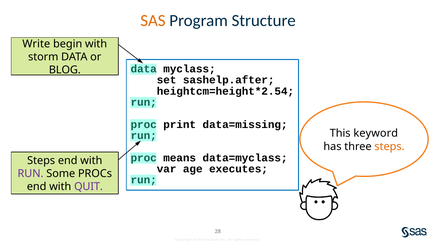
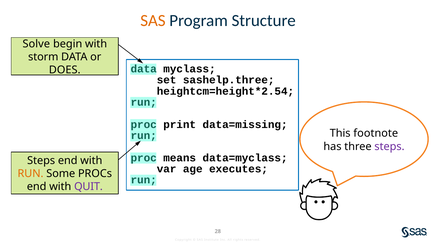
Write: Write -> Solve (36, 44)
BLOG: BLOG -> DOES (65, 70)
sashelp.after: sashelp.after -> sashelp.three (229, 80)
keyword: keyword -> footnote (376, 134)
steps colour: orange -> purple (389, 147)
RUN colour: purple -> orange (30, 174)
